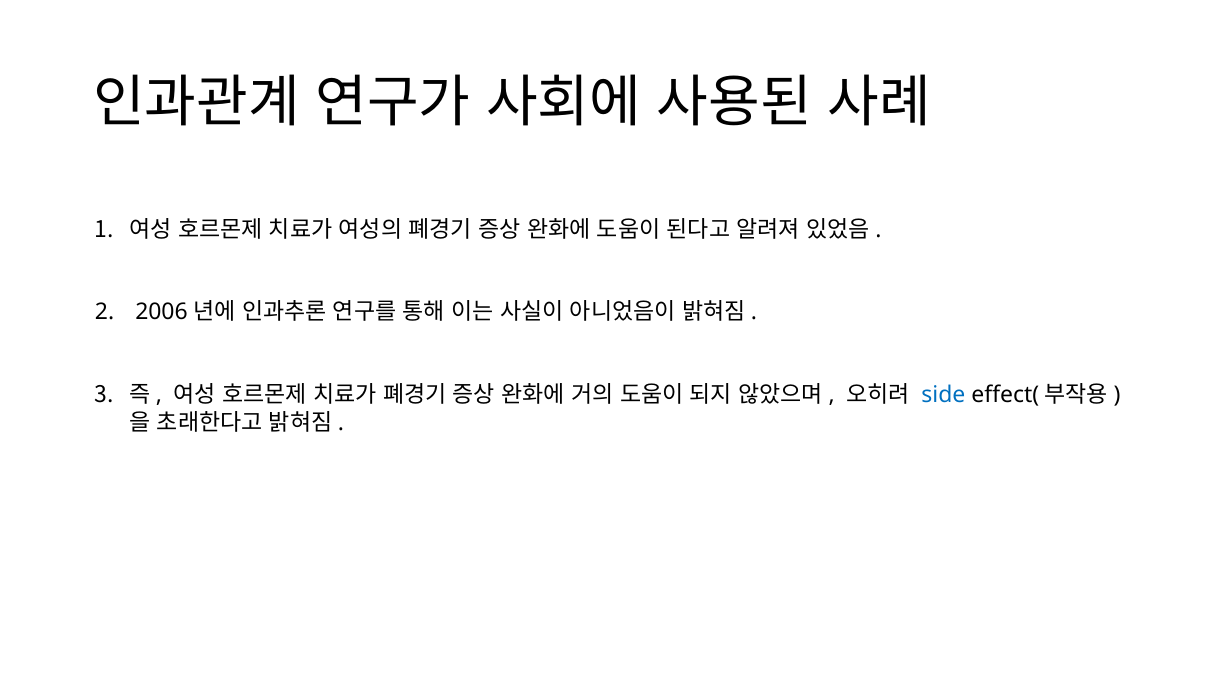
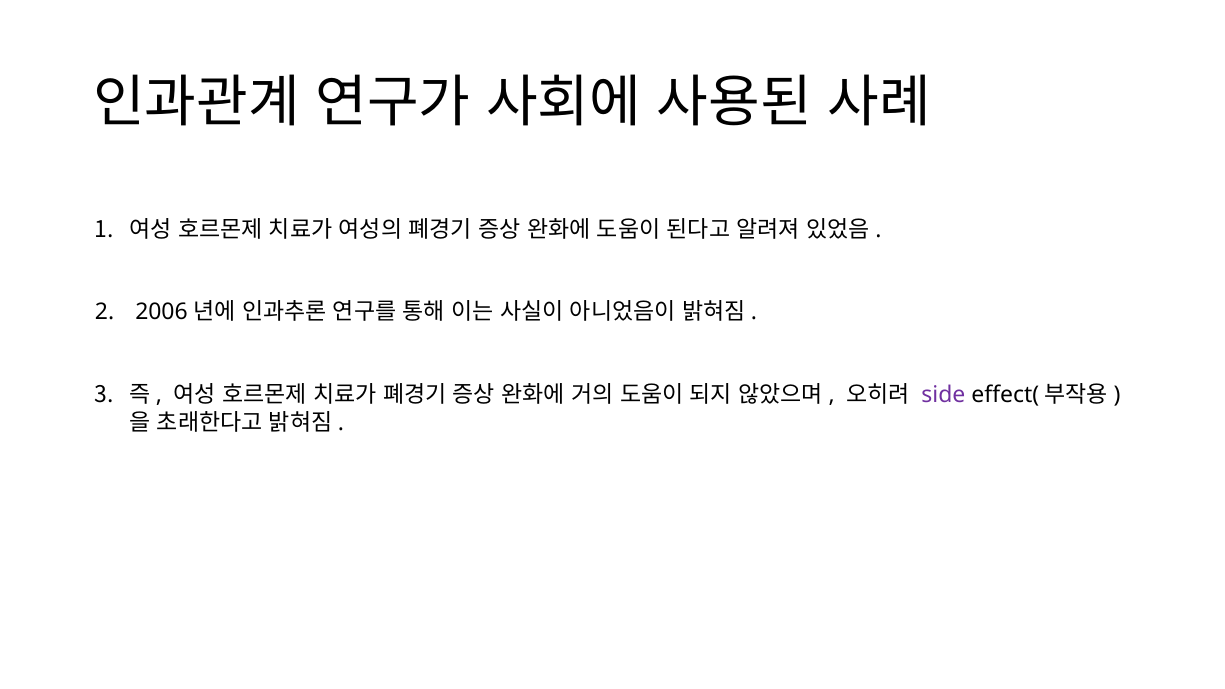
side colour: blue -> purple (943, 395)
